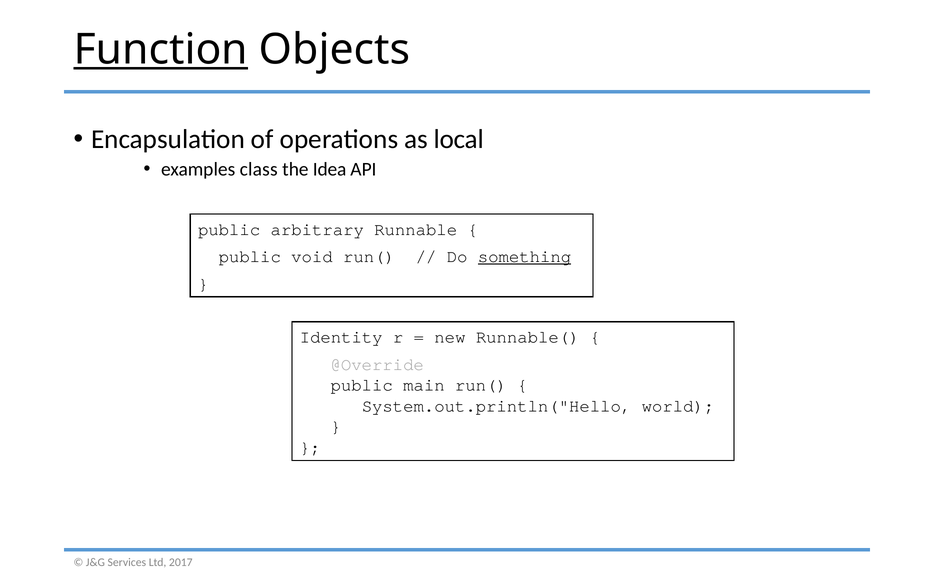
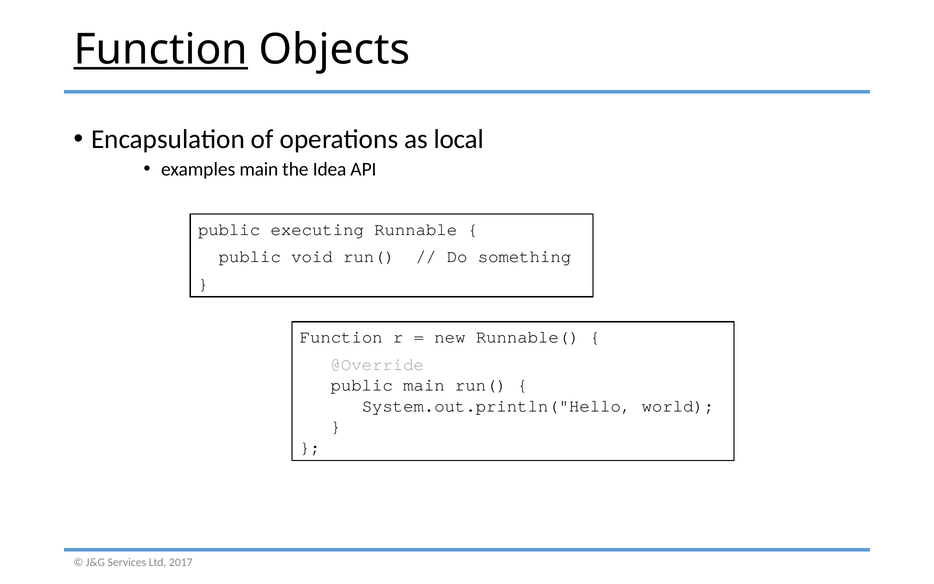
examples class: class -> main (259, 169)
arbitrary: arbitrary -> executing (317, 229)
something underline: present -> none (525, 257)
Identity: Identity -> Function (341, 337)
